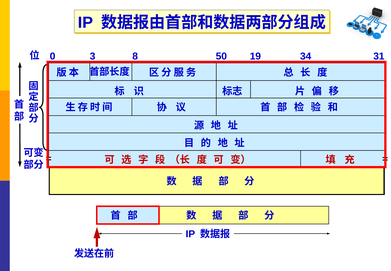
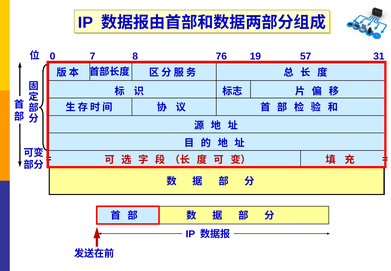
3: 3 -> 7 (93, 56)
50: 50 -> 76 (221, 56)
34: 34 -> 57 (306, 56)
